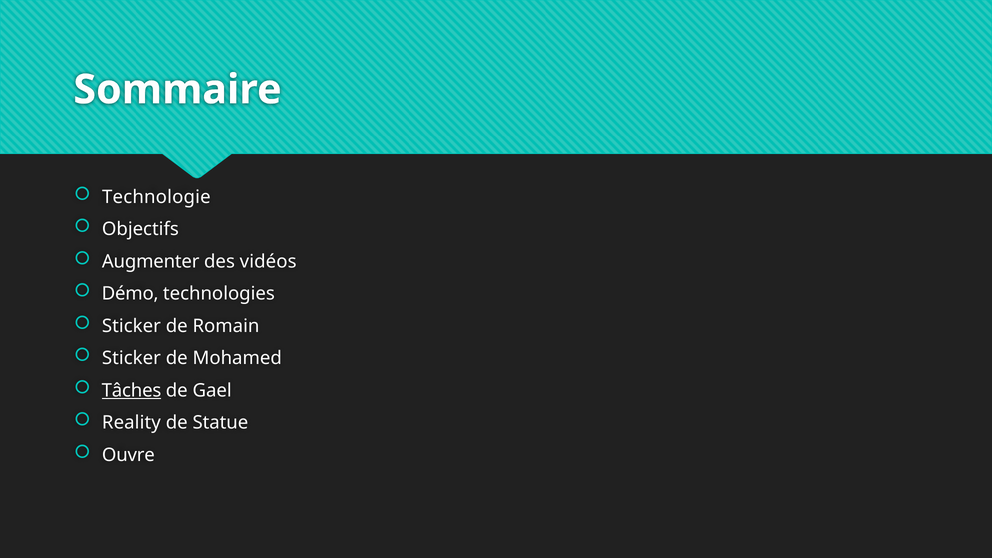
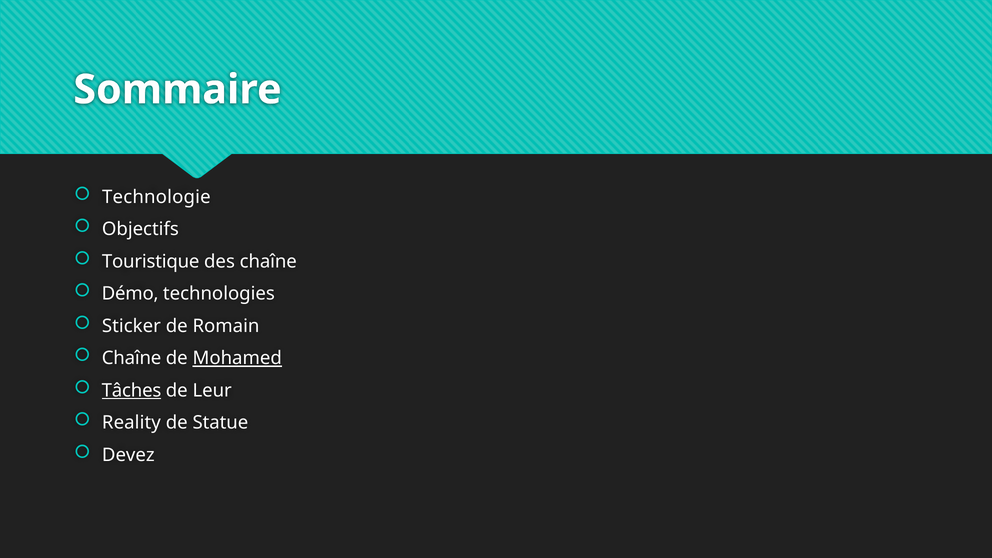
Augmenter: Augmenter -> Touristique (151, 261)
des vidéos: vidéos -> chaîne (268, 261)
Sticker: Sticker -> Chaîne (132, 358)
Mohamed underline: none -> present (237, 358)
Gael: Gael -> Leur (212, 390)
Ouvre: Ouvre -> Devez (128, 455)
